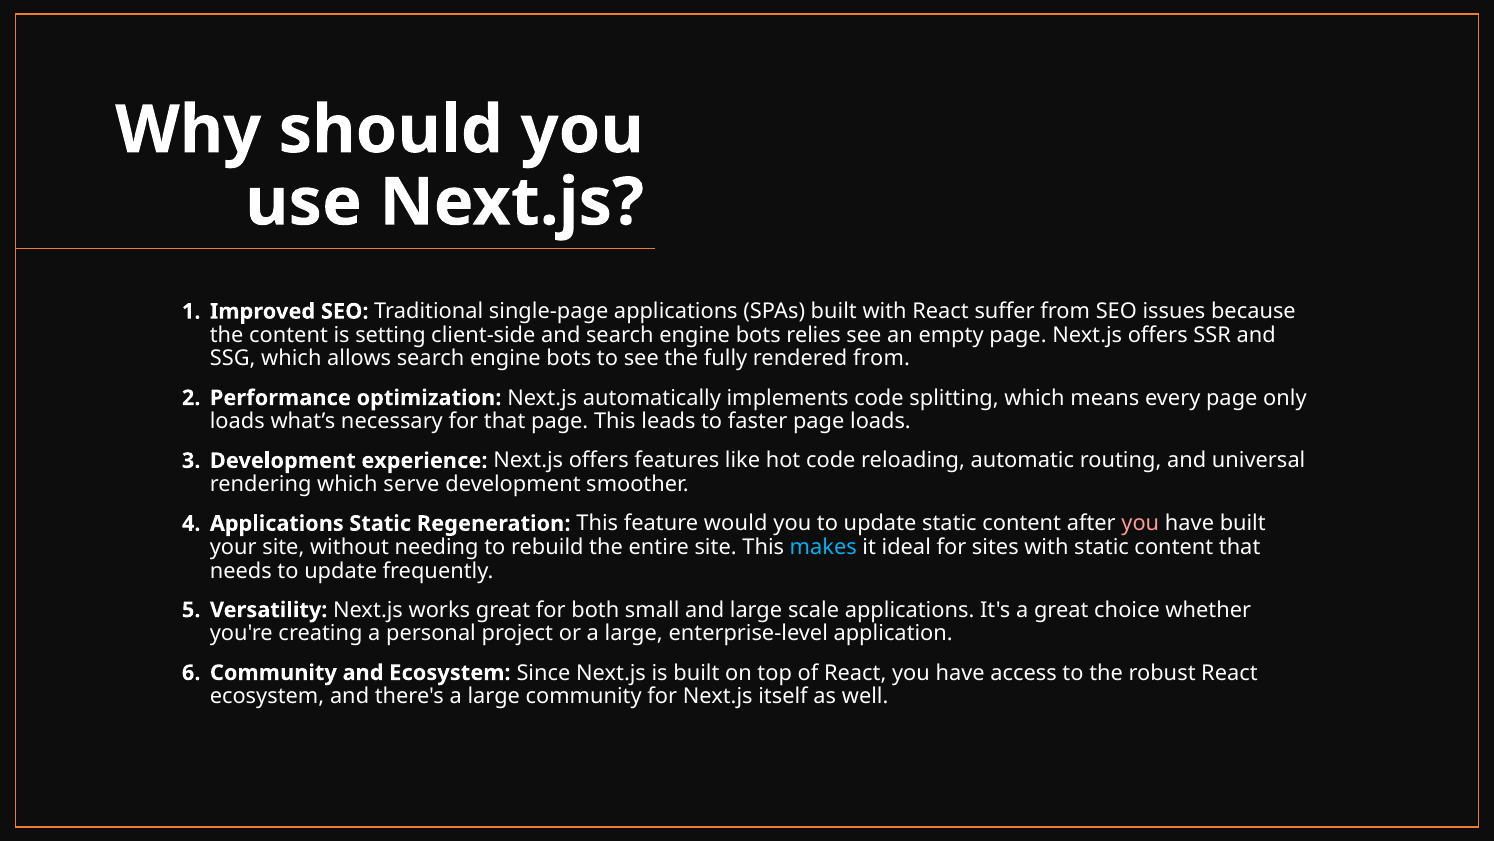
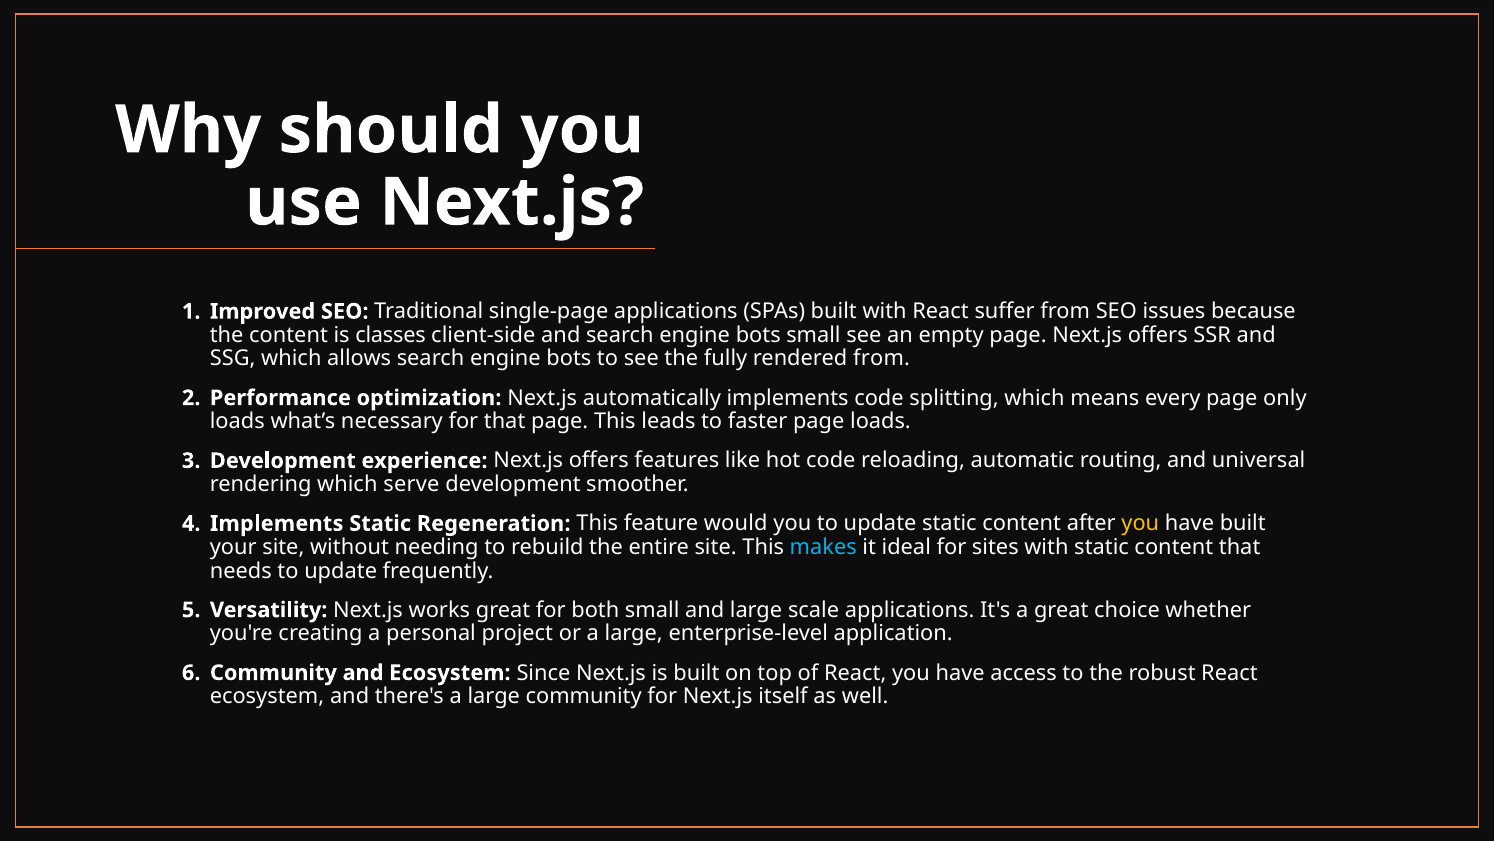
setting: setting -> classes (391, 335)
bots relies: relies -> small (813, 335)
Applications: Applications -> Implements (277, 523)
you colour: pink -> yellow (1140, 523)
